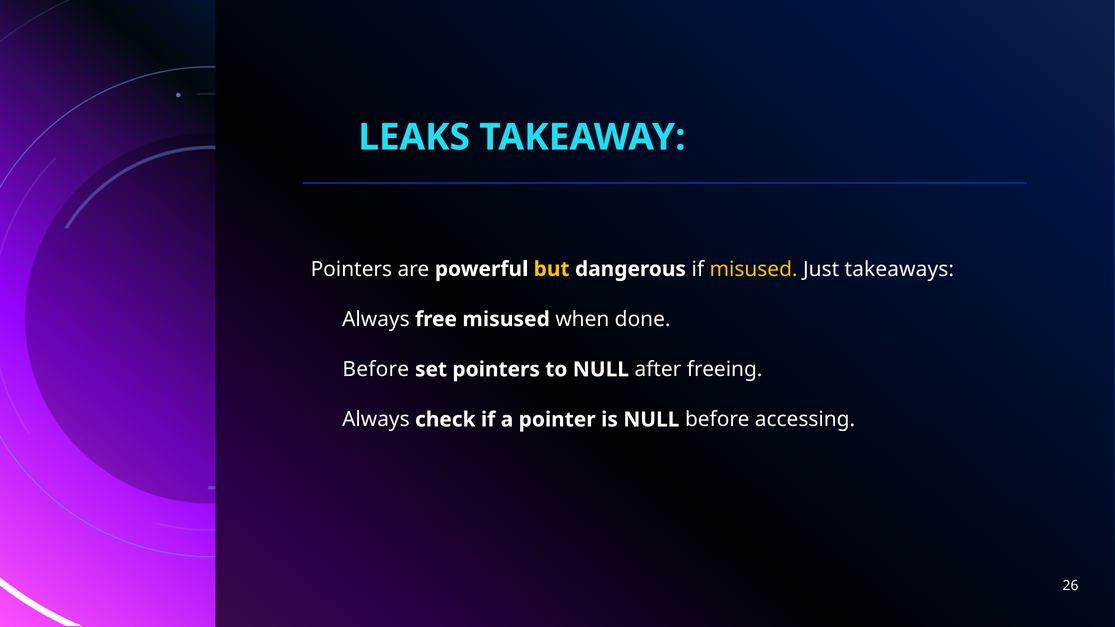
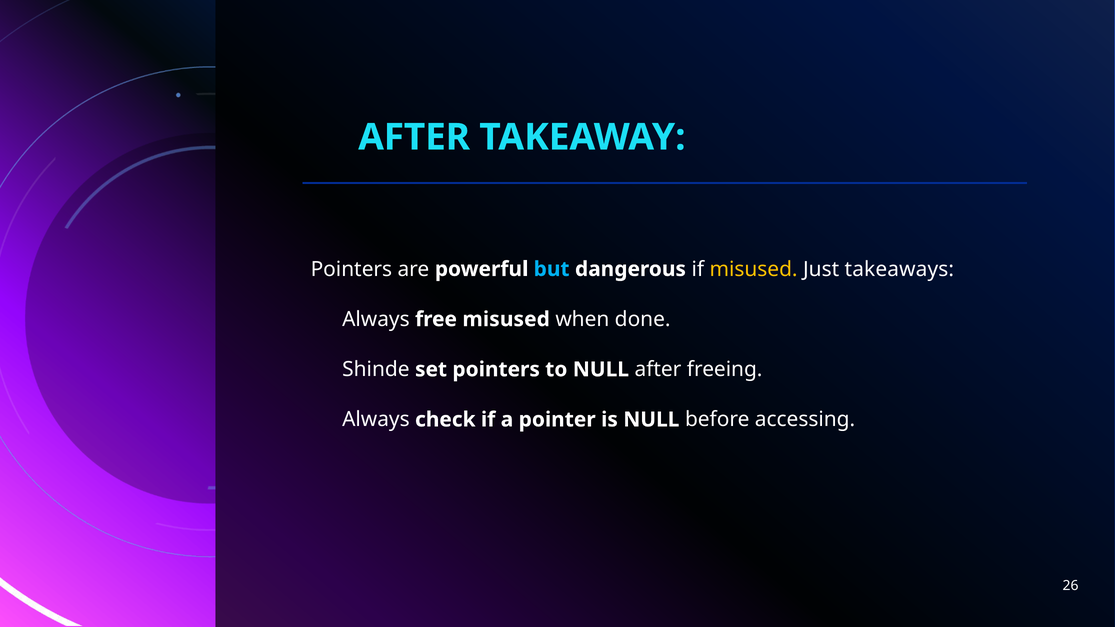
LEAKS: LEAKS -> AFTER (414, 137)
but colour: yellow -> light blue (552, 269)
Before: Before -> Shinde (376, 370)
